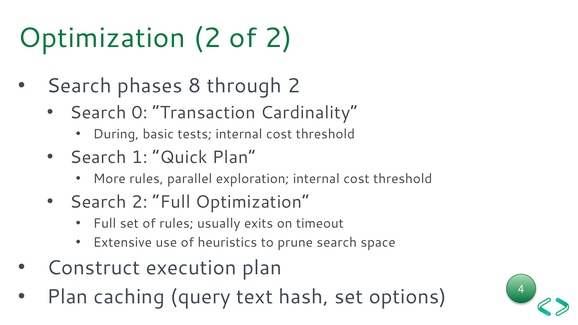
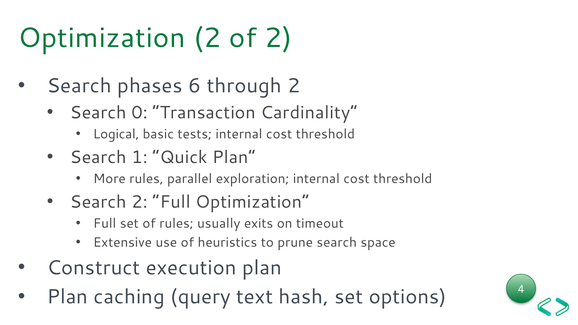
8: 8 -> 6 (195, 86)
During: During -> Logical (116, 134)
